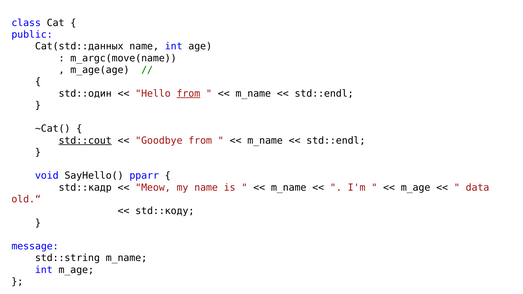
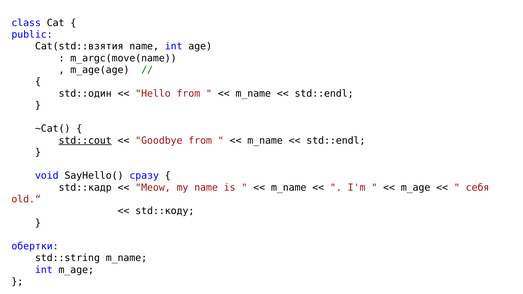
Cat(std::данных: Cat(std::данных -> Cat(std::взятия (79, 46)
from underline: present -> none (188, 93)
pparr: pparr -> сразу (144, 176)
data: data -> себя (478, 188)
message: message -> обертки (35, 246)
